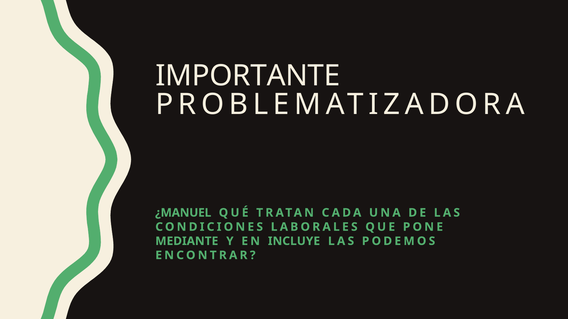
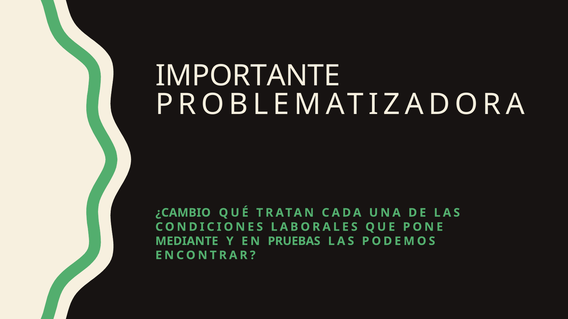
¿MANUEL: ¿MANUEL -> ¿CAMBIO (183, 213)
INCLUYE: INCLUYE -> PRUEBAS (294, 241)
